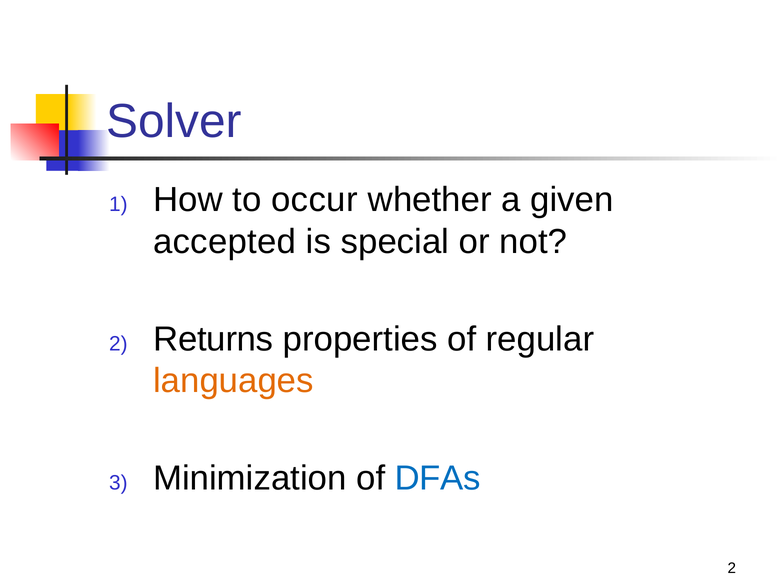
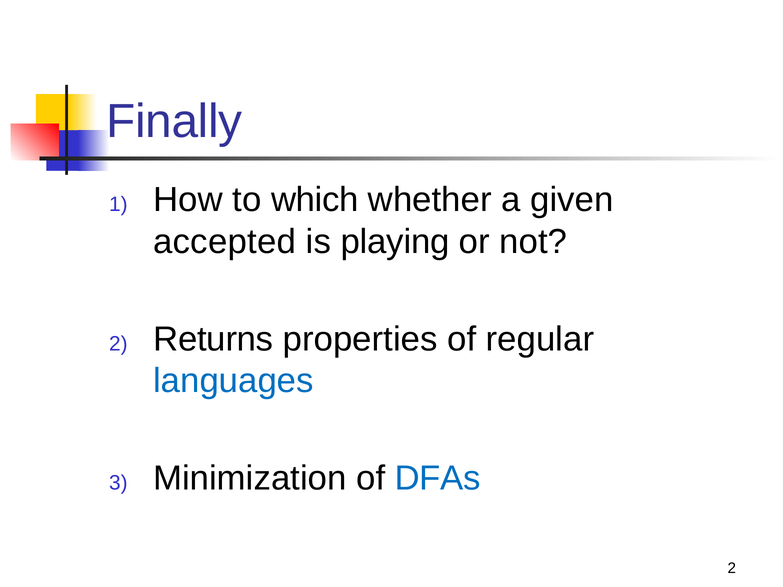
Solver: Solver -> Finally (174, 121)
occur: occur -> which (315, 200)
special: special -> playing (395, 242)
languages colour: orange -> blue (233, 381)
